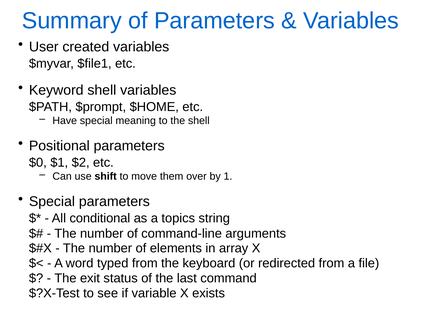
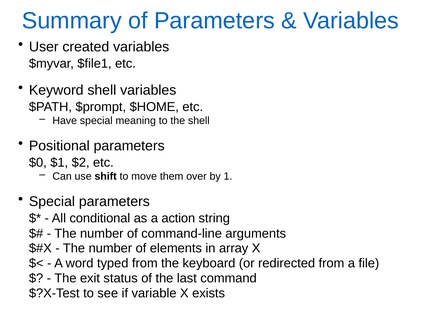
topics: topics -> action (178, 218)
